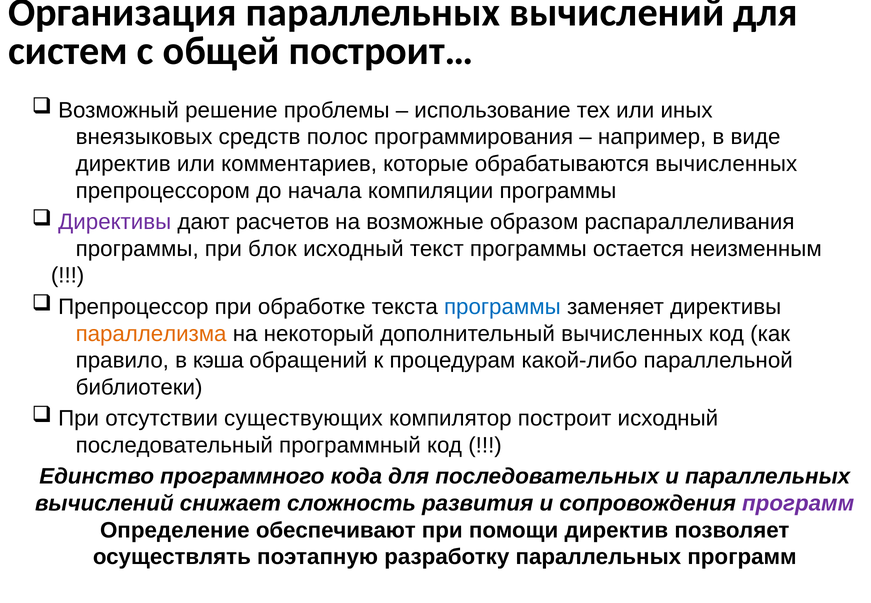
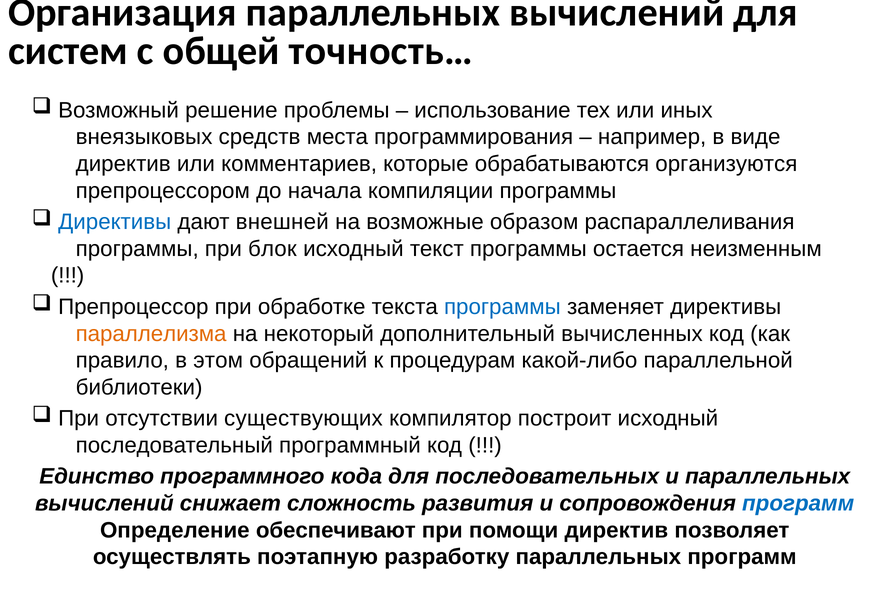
построит…: построит… -> точность… (381, 51)
полос: полос -> места (337, 137)
обрабатываются вычисленных: вычисленных -> организуются (726, 164)
Директивы colour: purple -> blue (115, 222)
расчетов: расчетов -> внешней (282, 222)
кэша: кэша -> этом (218, 360)
программ colour: purple -> blue (798, 503)
